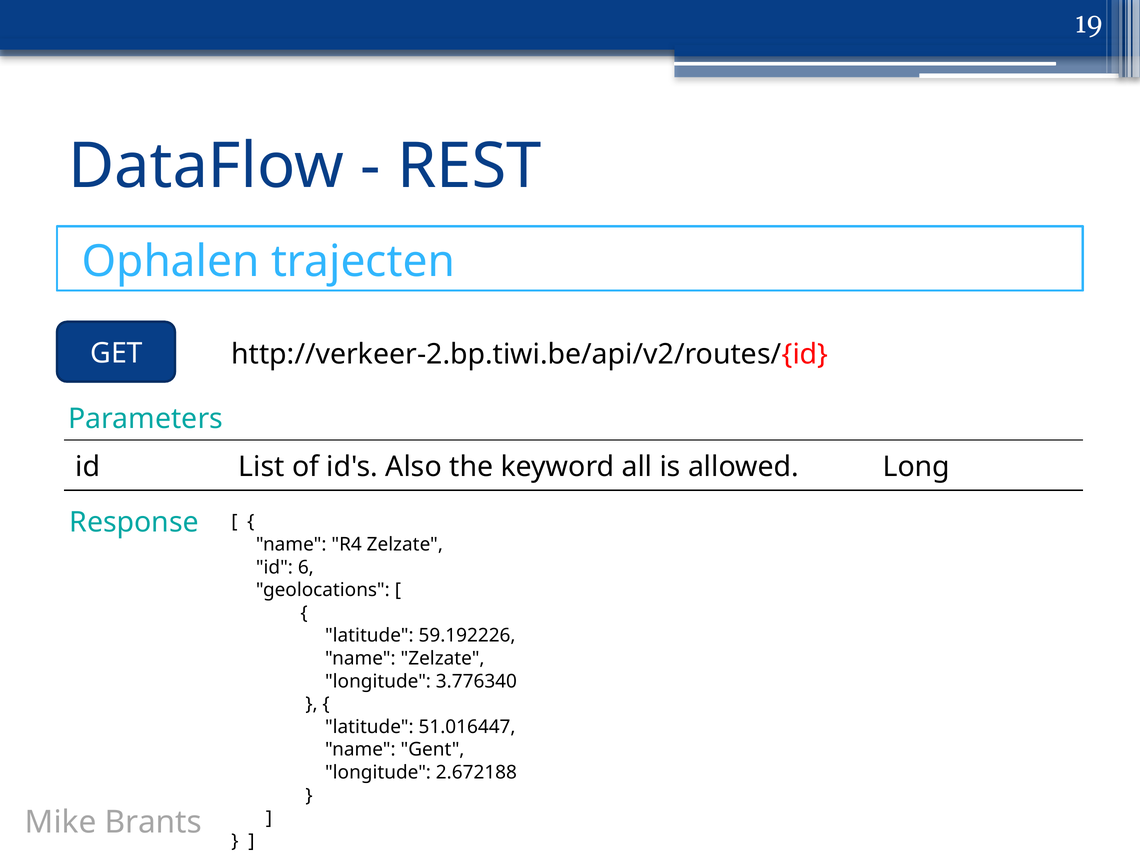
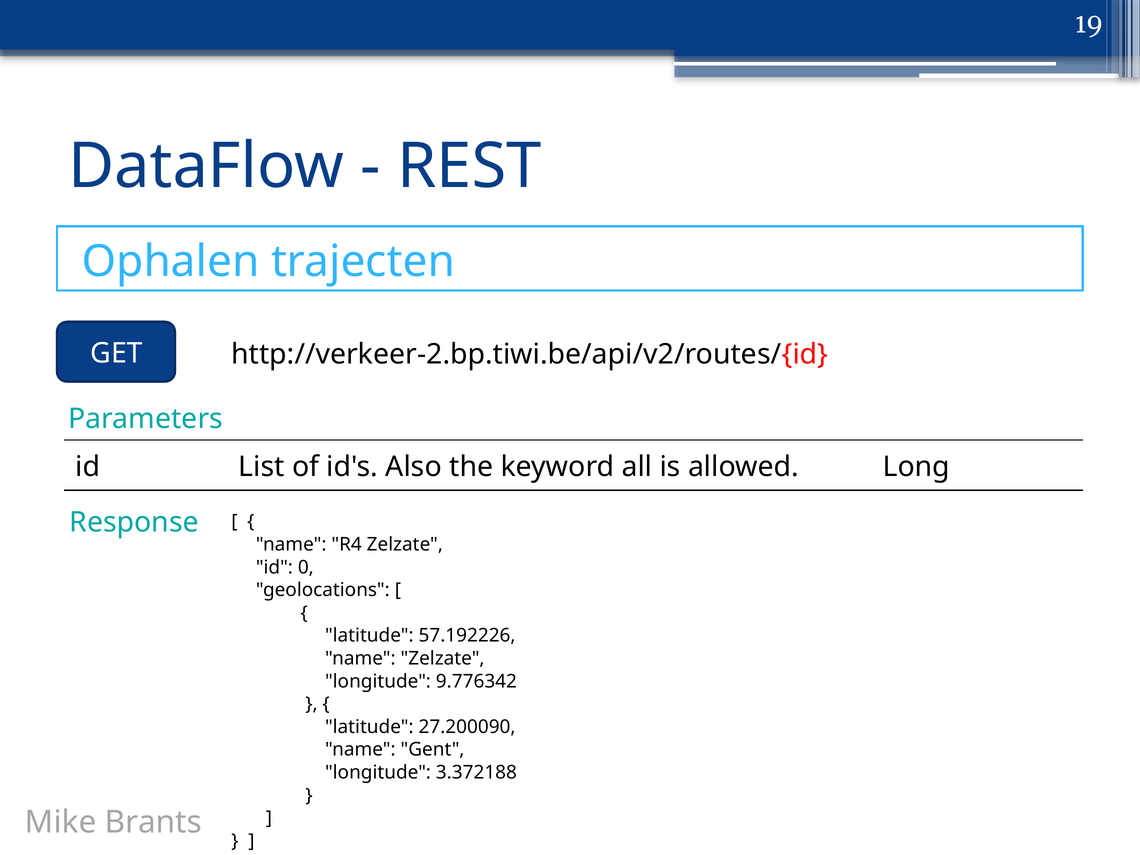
6: 6 -> 0 (306, 567)
59.192226: 59.192226 -> 57.192226 (467, 636)
3.776340: 3.776340 -> 9.776342 (476, 681)
51.016447: 51.016447 -> 27.200090 (467, 727)
2.672188: 2.672188 -> 3.372188 (476, 772)
